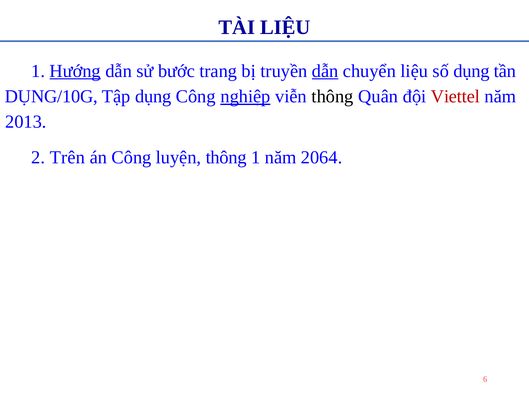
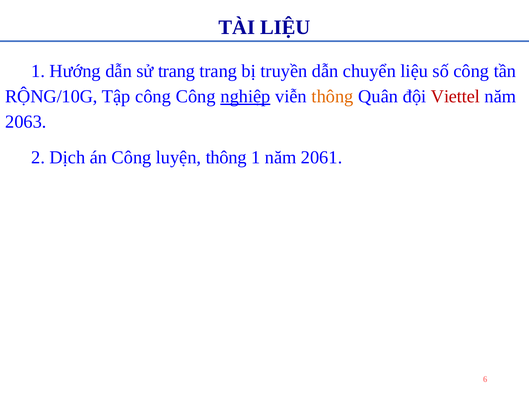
Hướng underline: present -> none (75, 71)
sử bước: bước -> trang (177, 71)
dẫn underline: present -> none (325, 71)
số dụng: dụng -> công (471, 71)
DỤNG/10G: DỤNG/10G -> RỘNG/10G (51, 96)
Tập dụng: dụng -> công (153, 96)
thông colour: black -> orange (333, 96)
2013: 2013 -> 2063 (26, 122)
Trên: Trên -> Dịch (67, 157)
2064: 2064 -> 2061 (322, 157)
